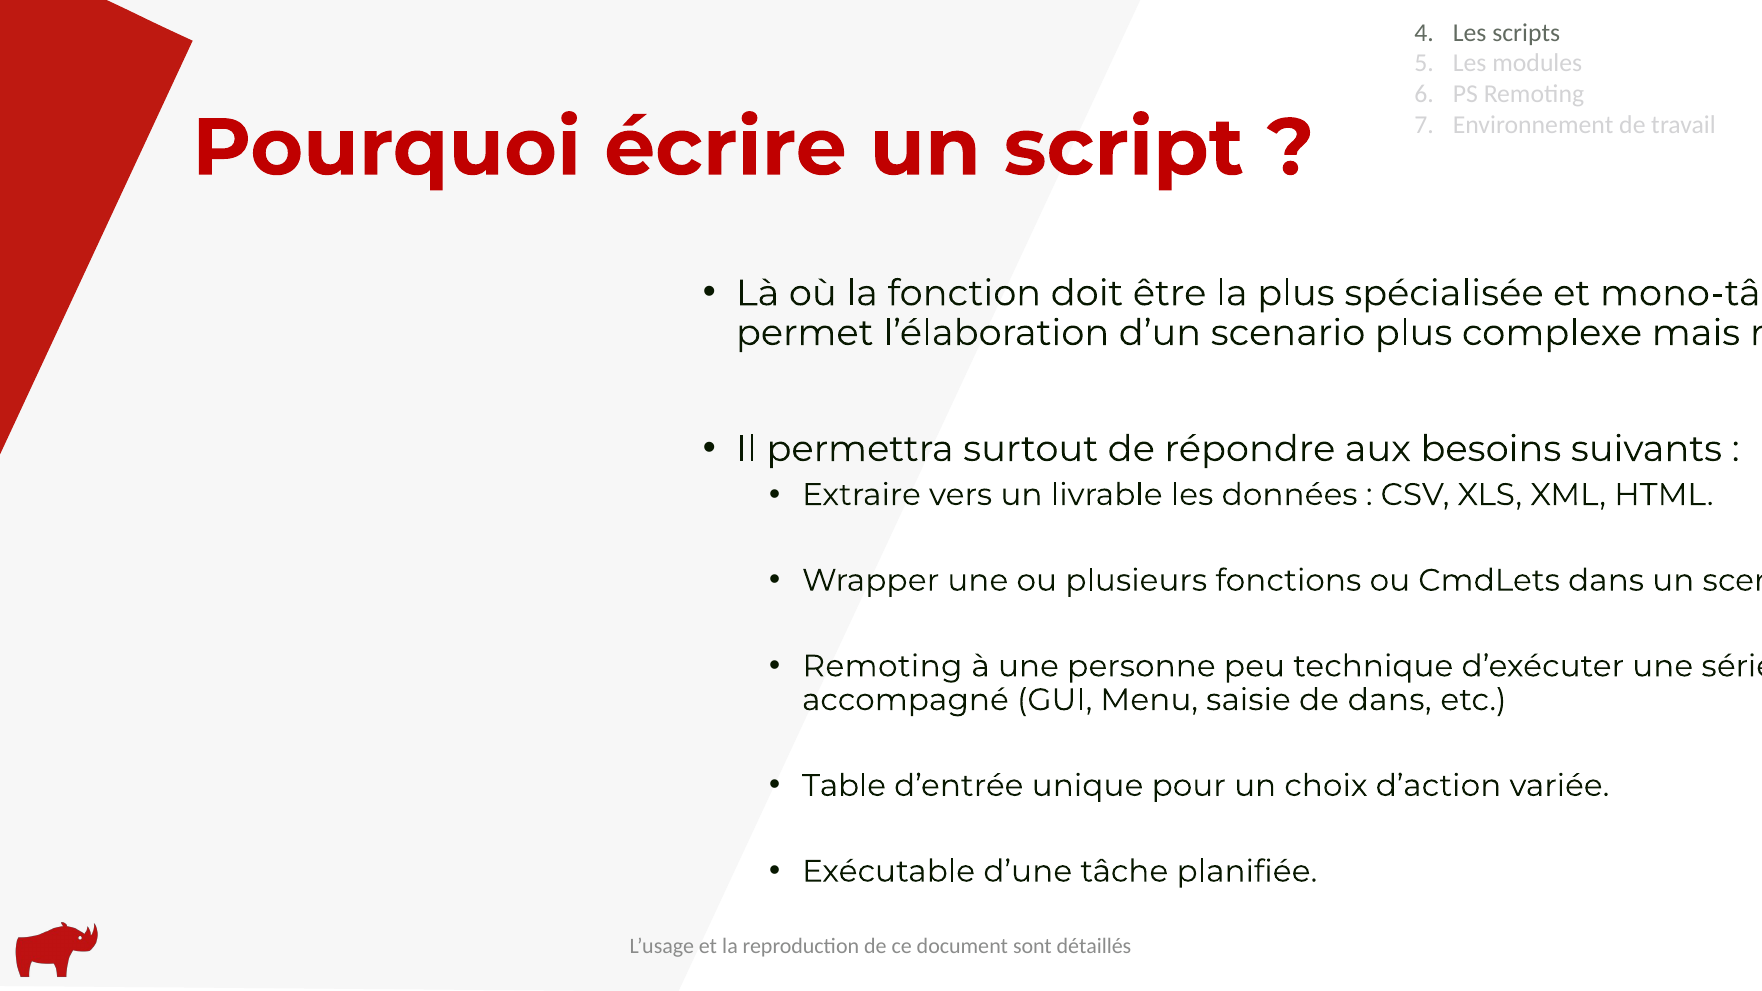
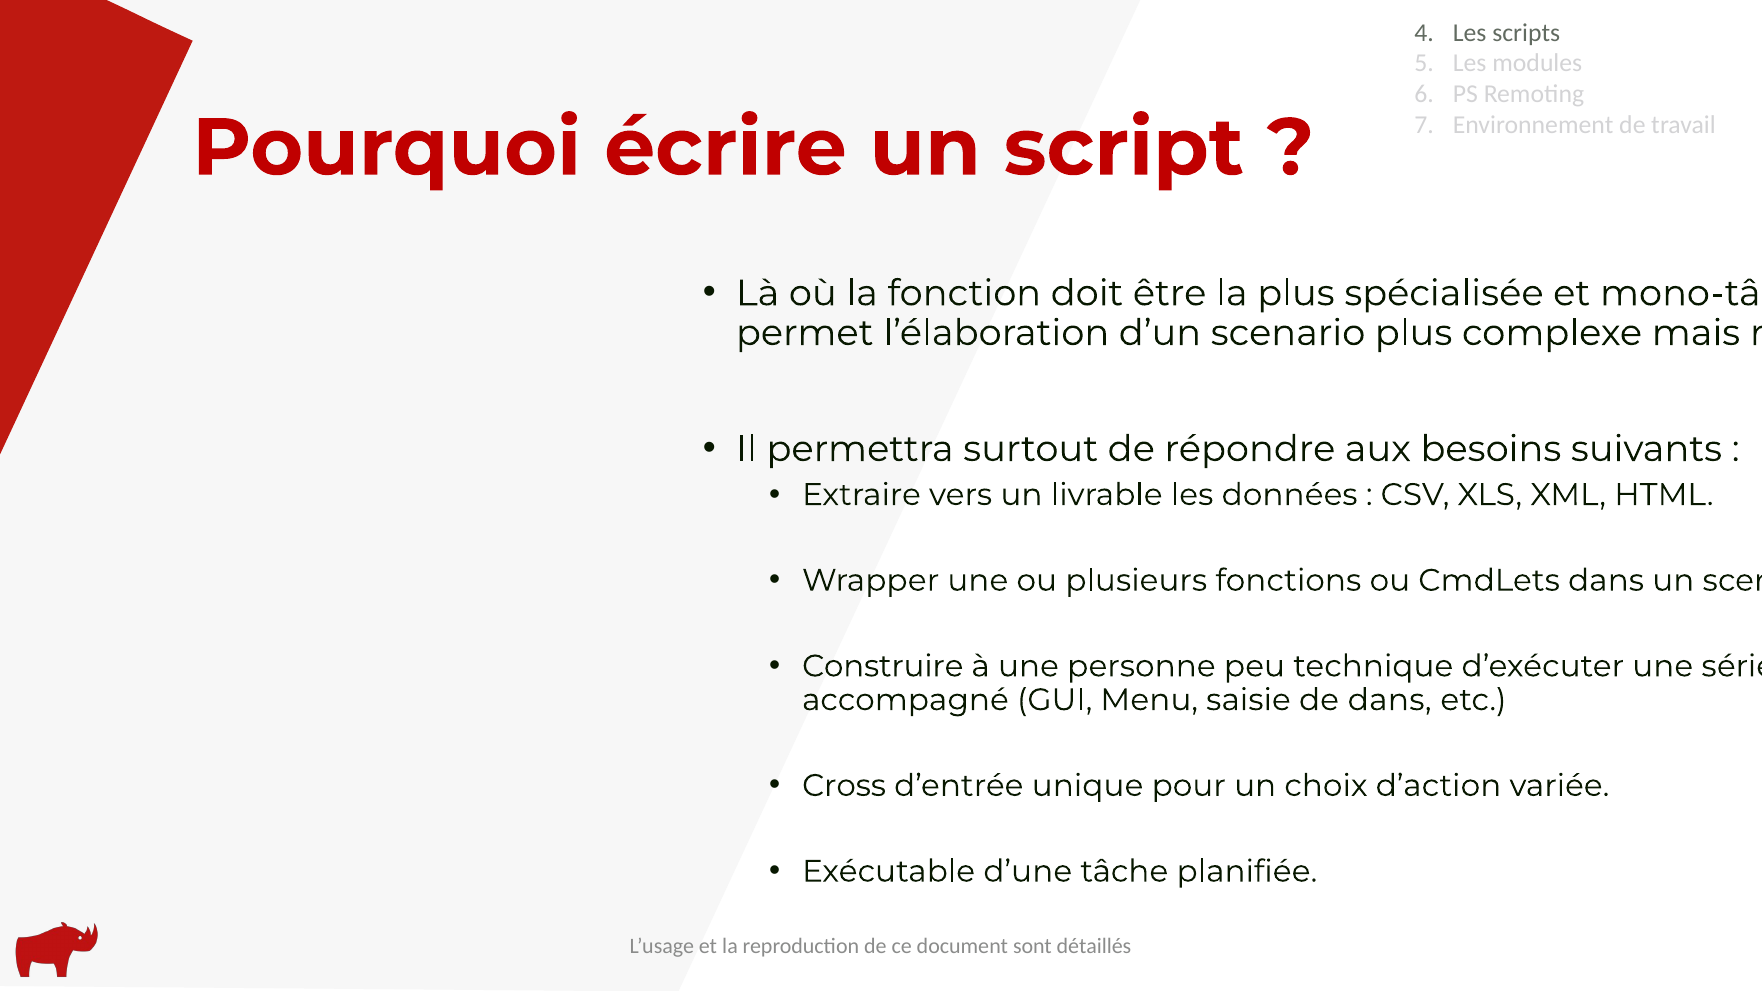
Remoting: Remoting -> Construire (883, 666)
Table: Table -> Cross (844, 786)
